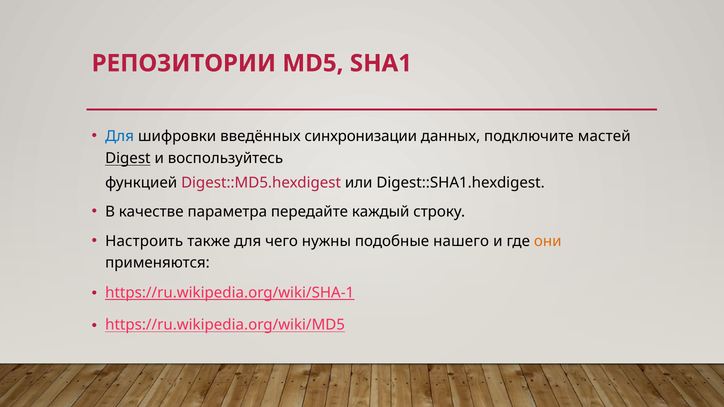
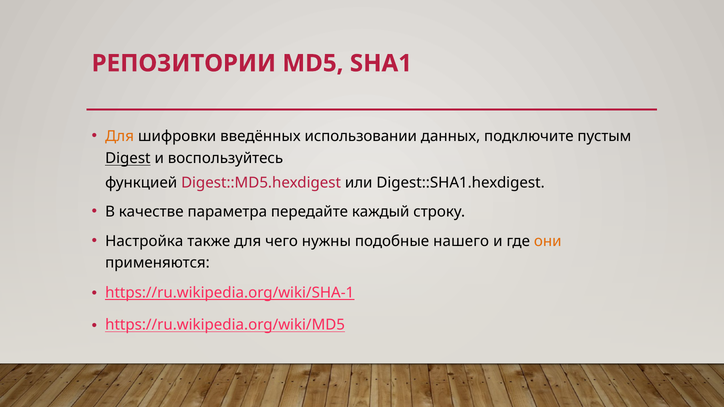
Для colour: blue -> orange (120, 136)
синхронизации: синхронизации -> использовании (361, 136)
мастей: мастей -> пустым (604, 136)
Настроить: Настроить -> Настройка (144, 241)
